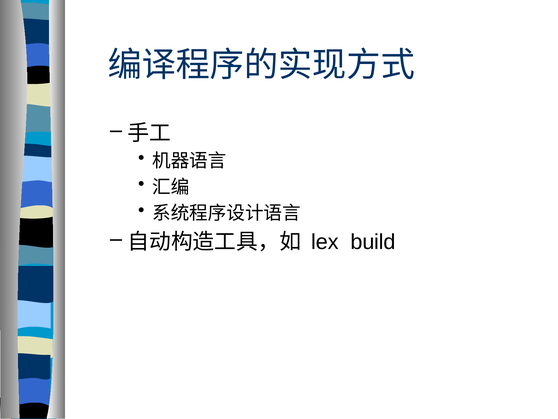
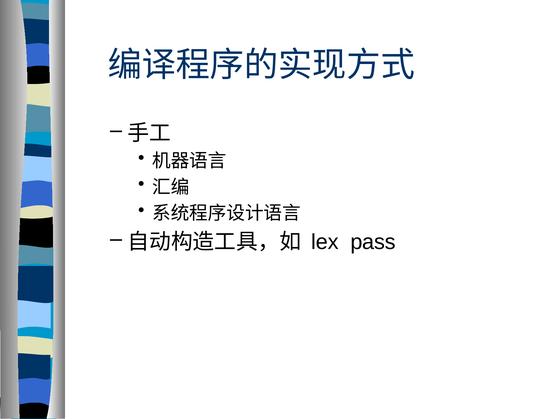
build: build -> pass (373, 242)
